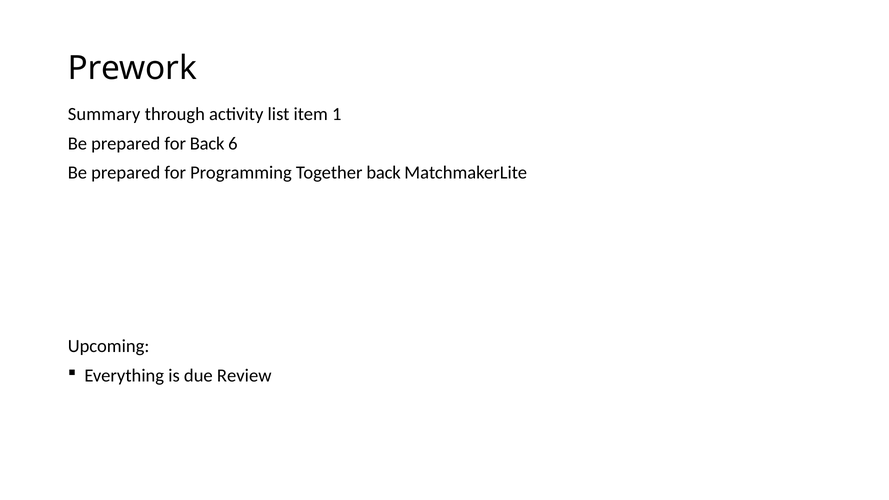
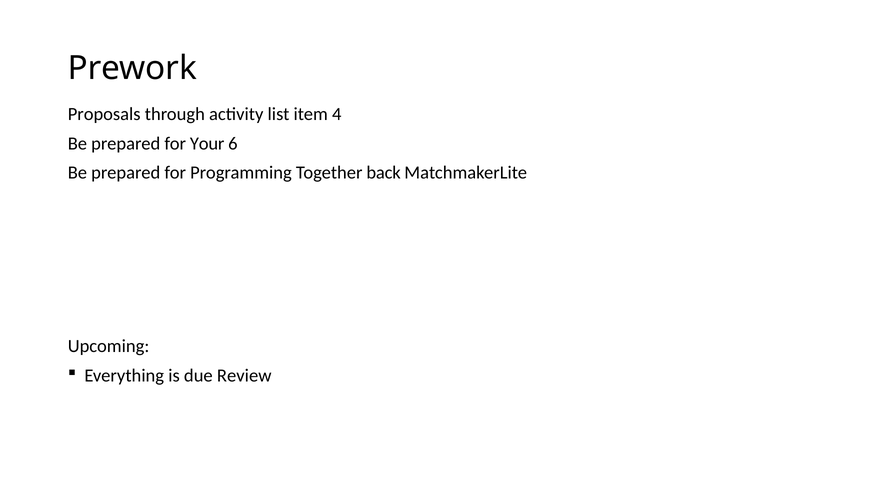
Summary: Summary -> Proposals (104, 114)
1: 1 -> 4 (337, 114)
for Back: Back -> Your (207, 143)
